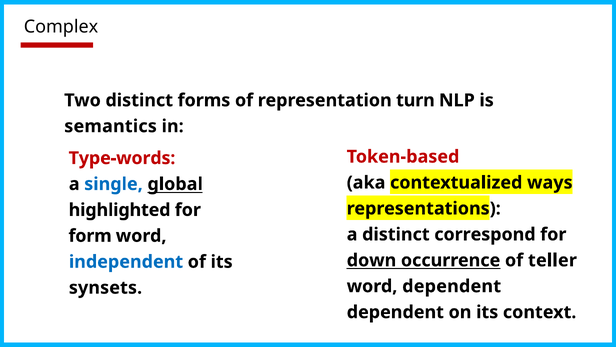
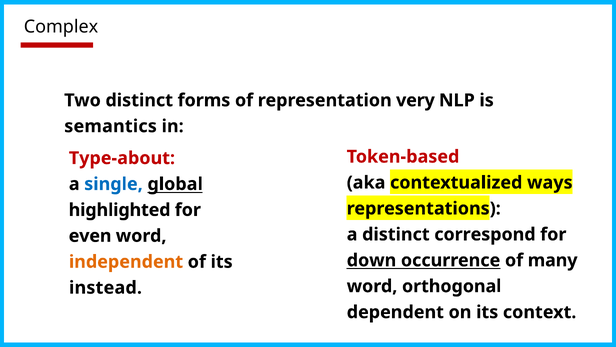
turn: turn -> very (415, 100)
Type-words: Type-words -> Type-about (122, 158)
form: form -> even (90, 236)
teller: teller -> many (553, 260)
independent colour: blue -> orange (126, 261)
word dependent: dependent -> orthogonal (452, 286)
synsets: synsets -> instead (105, 287)
